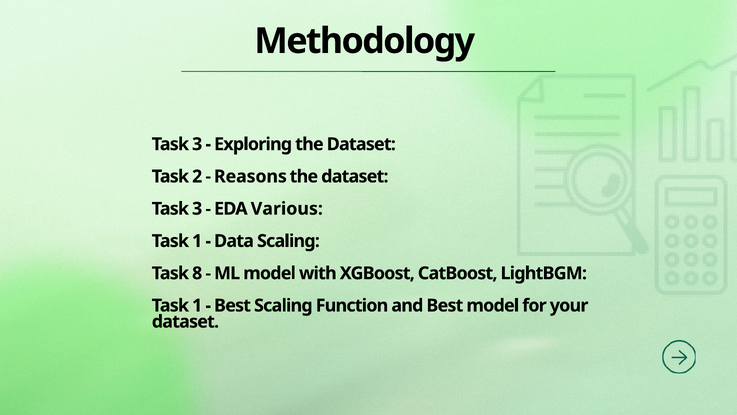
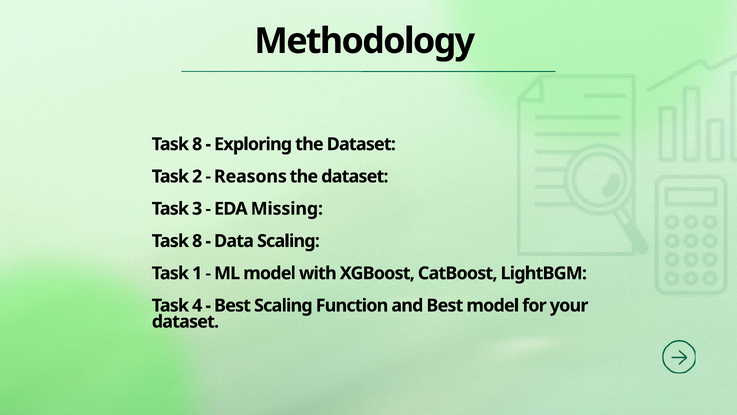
3: 3 -> 8 (197, 144)
Various: Various -> Missing (287, 209)
1: 1 -> 8 (197, 241)
8: 8 -> 1 (197, 273)
1: 1 -> 4 (197, 305)
